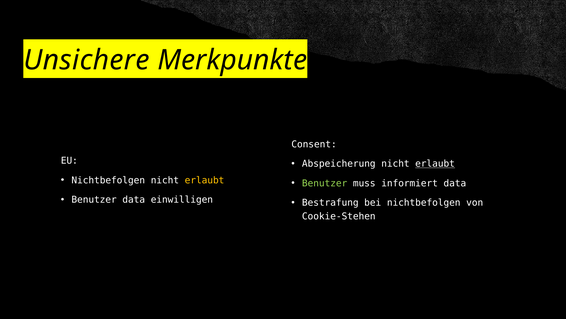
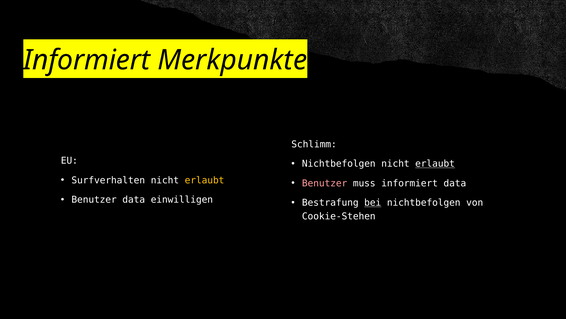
Unsichere: Unsichere -> Informiert (87, 60)
Consent: Consent -> Schlimm (314, 144)
Abspeicherung: Abspeicherung -> Nichtbefolgen (339, 163)
Nichtbefolgen: Nichtbefolgen -> Surfverhalten (108, 180)
Benutzer colour: light green -> pink (325, 183)
bei underline: none -> present (373, 202)
